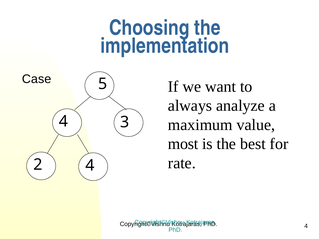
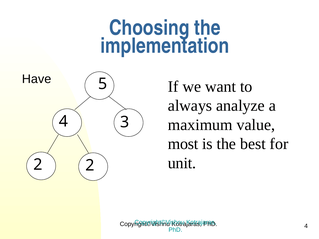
Case: Case -> Have (37, 79)
rate: rate -> unit (182, 163)
2 4: 4 -> 2 (90, 166)
